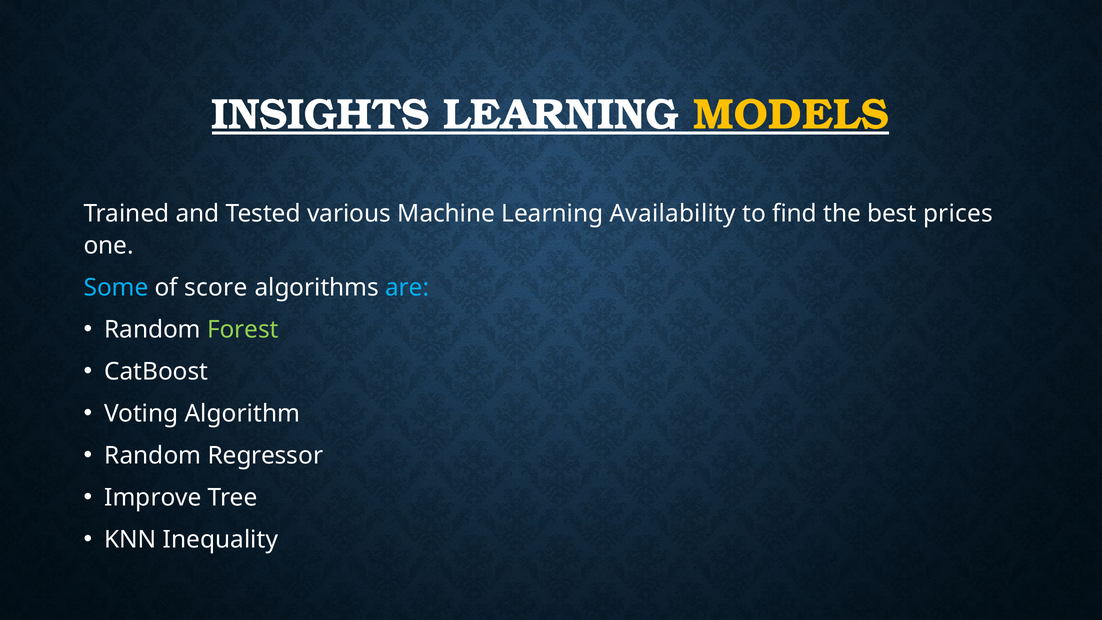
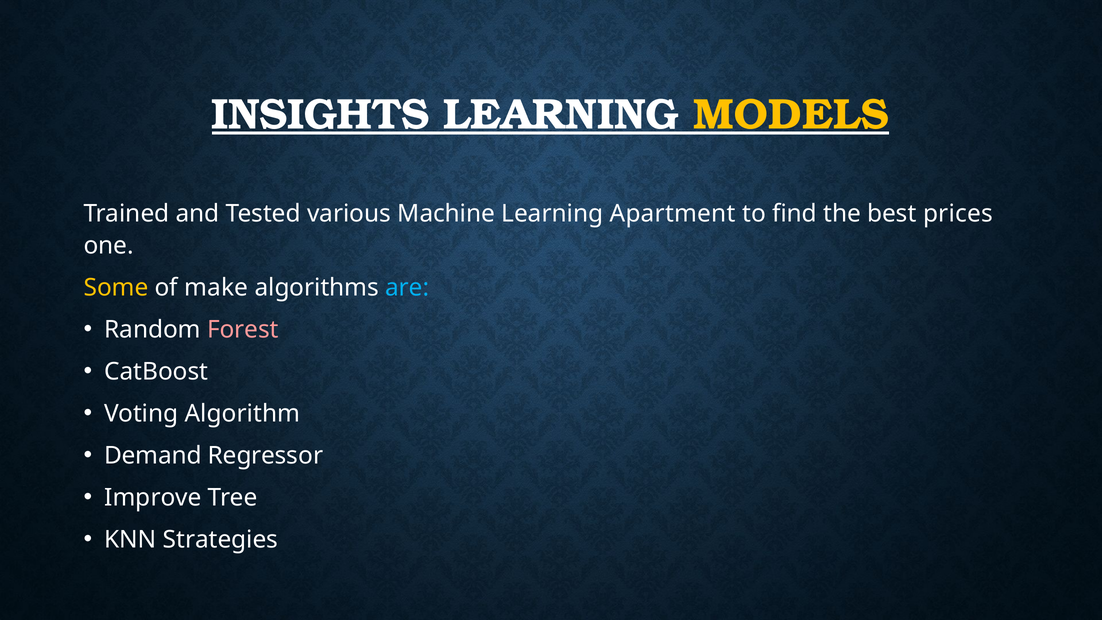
Availability: Availability -> Apartment (673, 214)
Some colour: light blue -> yellow (116, 287)
score: score -> make (216, 287)
Forest colour: light green -> pink (243, 330)
Random: Random -> Demand (153, 456)
Inequality: Inequality -> Strategies (221, 540)
